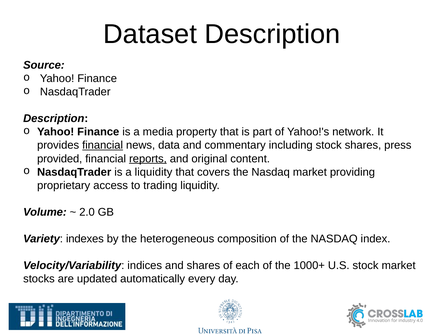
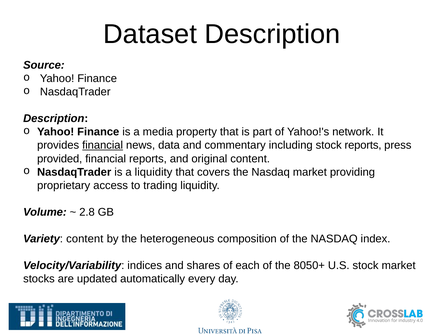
stock shares: shares -> reports (363, 145)
reports underline: present -> none (148, 159)
2.0: 2.0 -> 2.8 (87, 212)
Variety indexes: indexes -> content (85, 239)
1000+: 1000+ -> 8050+ (309, 265)
